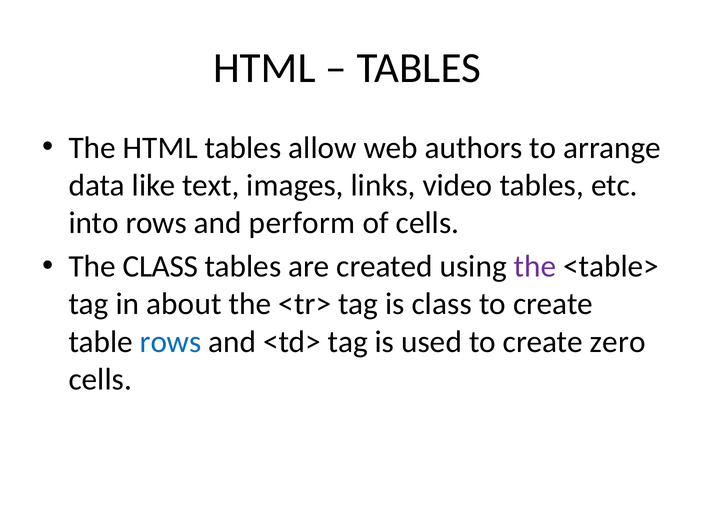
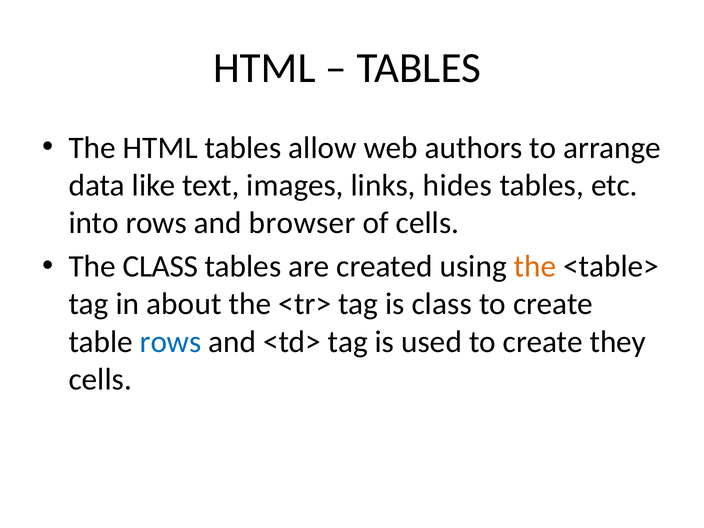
video: video -> hides (457, 185)
perform: perform -> browser (302, 223)
the colour: purple -> orange (535, 267)
zero: zero -> they (618, 342)
